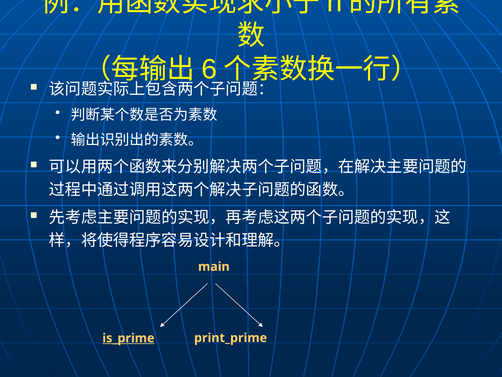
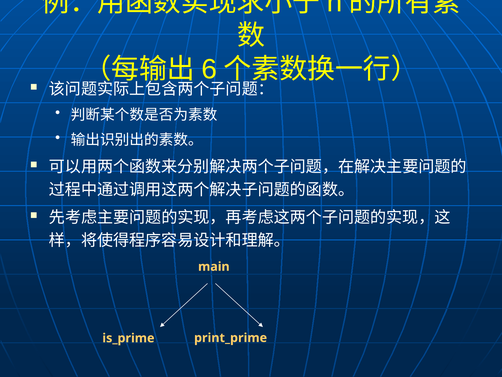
is_prime underline: present -> none (128, 338)
